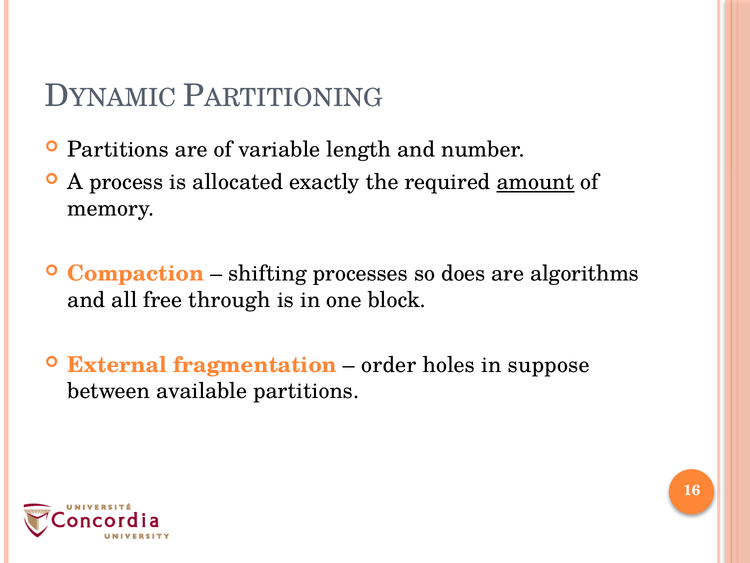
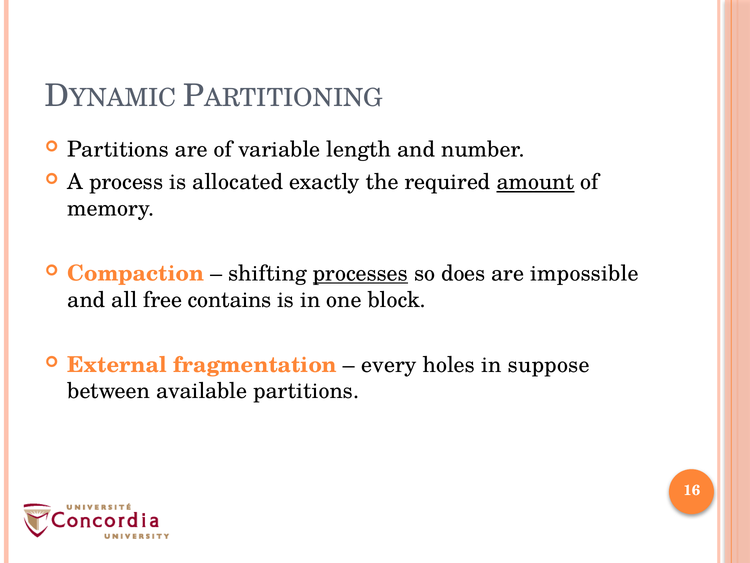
processes underline: none -> present (360, 273)
algorithms: algorithms -> impossible (584, 273)
through: through -> contains (230, 300)
order: order -> every (389, 365)
